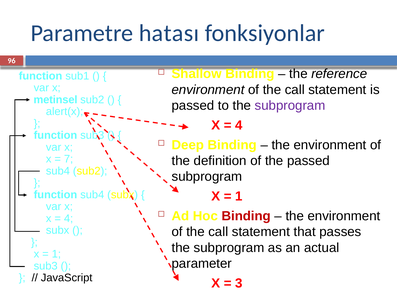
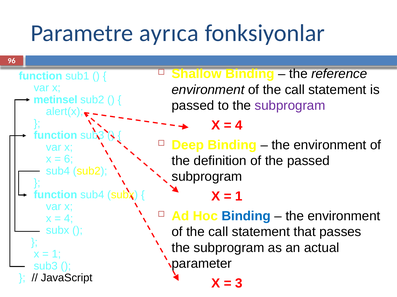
hatası: hatası -> ayrıca (169, 33)
7: 7 -> 6 (69, 159)
Binding colour: red -> blue (246, 217)
